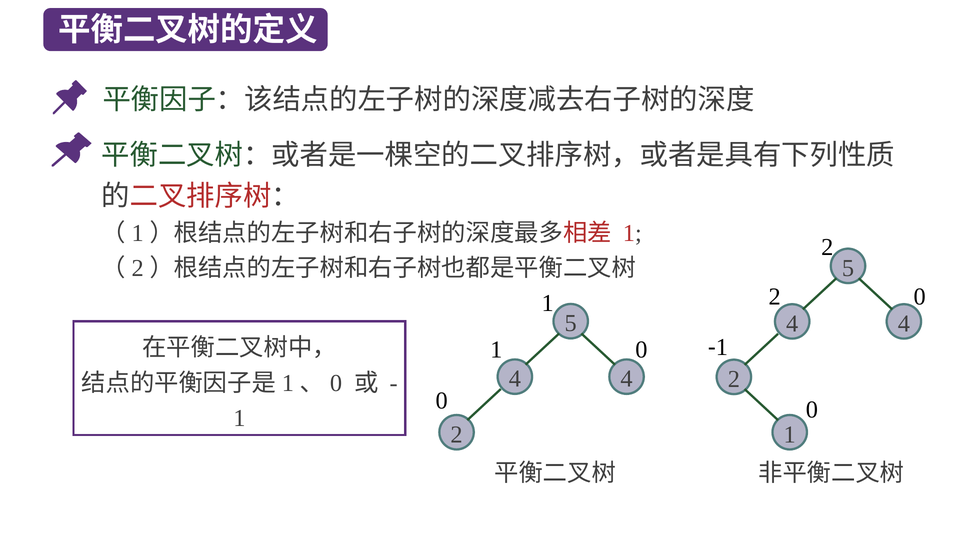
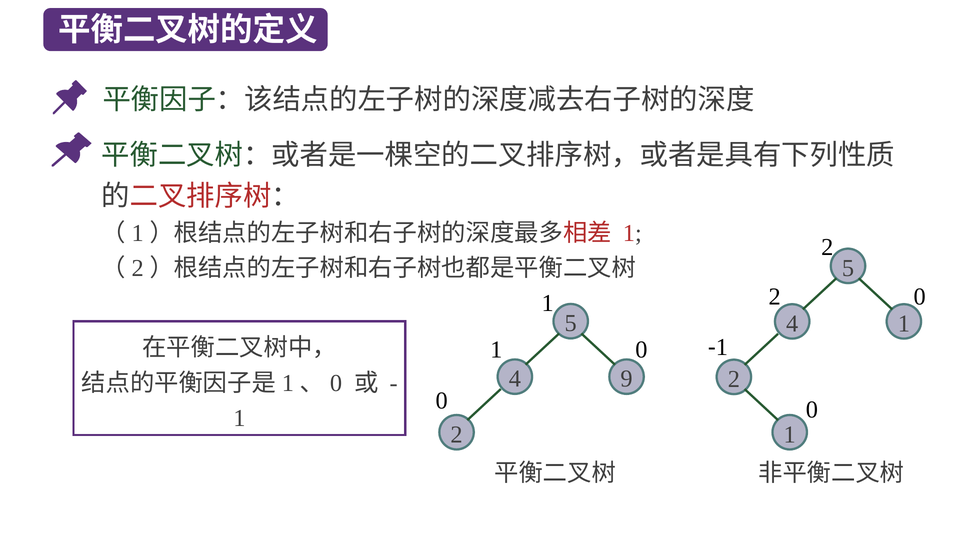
4: 4 -> 1 (904, 324)
4: 4 -> 9 (627, 379)
